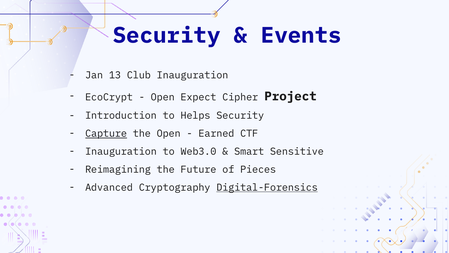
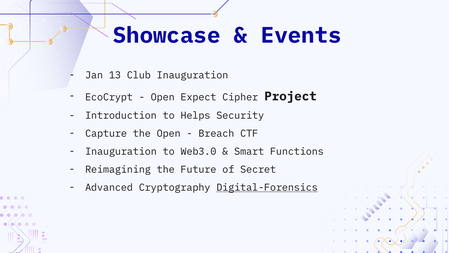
Security: Security -> Showcase (167, 35)
Capture underline: present -> none (106, 133)
Earned: Earned -> Breach (216, 133)
Sensitive: Sensitive -> Functions (297, 151)
Pieces: Pieces -> Secret (258, 169)
